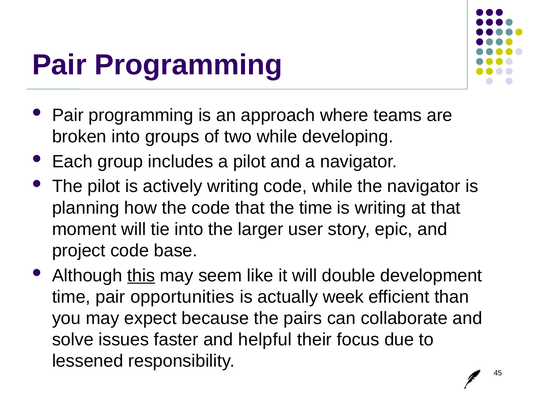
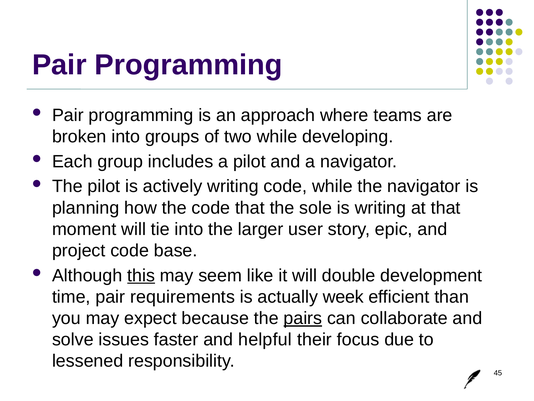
the time: time -> sole (316, 208)
opportunities: opportunities -> requirements (183, 297)
pairs underline: none -> present (303, 318)
